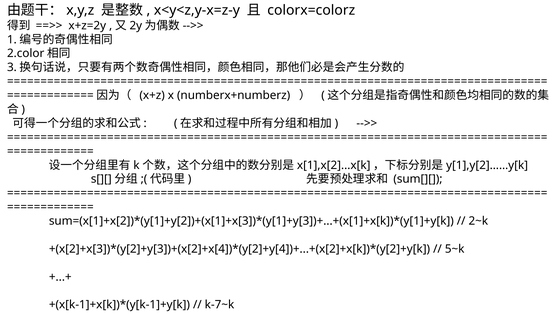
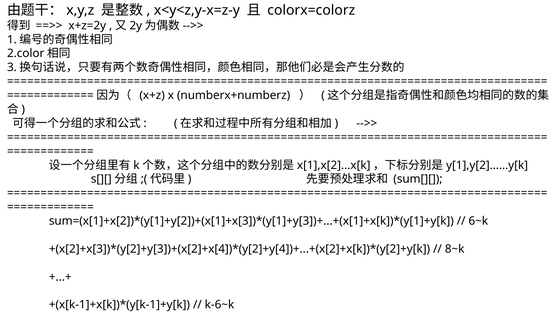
2~k: 2~k -> 6~k (478, 221)
5~k: 5~k -> 8~k (455, 249)
k-7~k: k-7~k -> k-6~k (219, 305)
